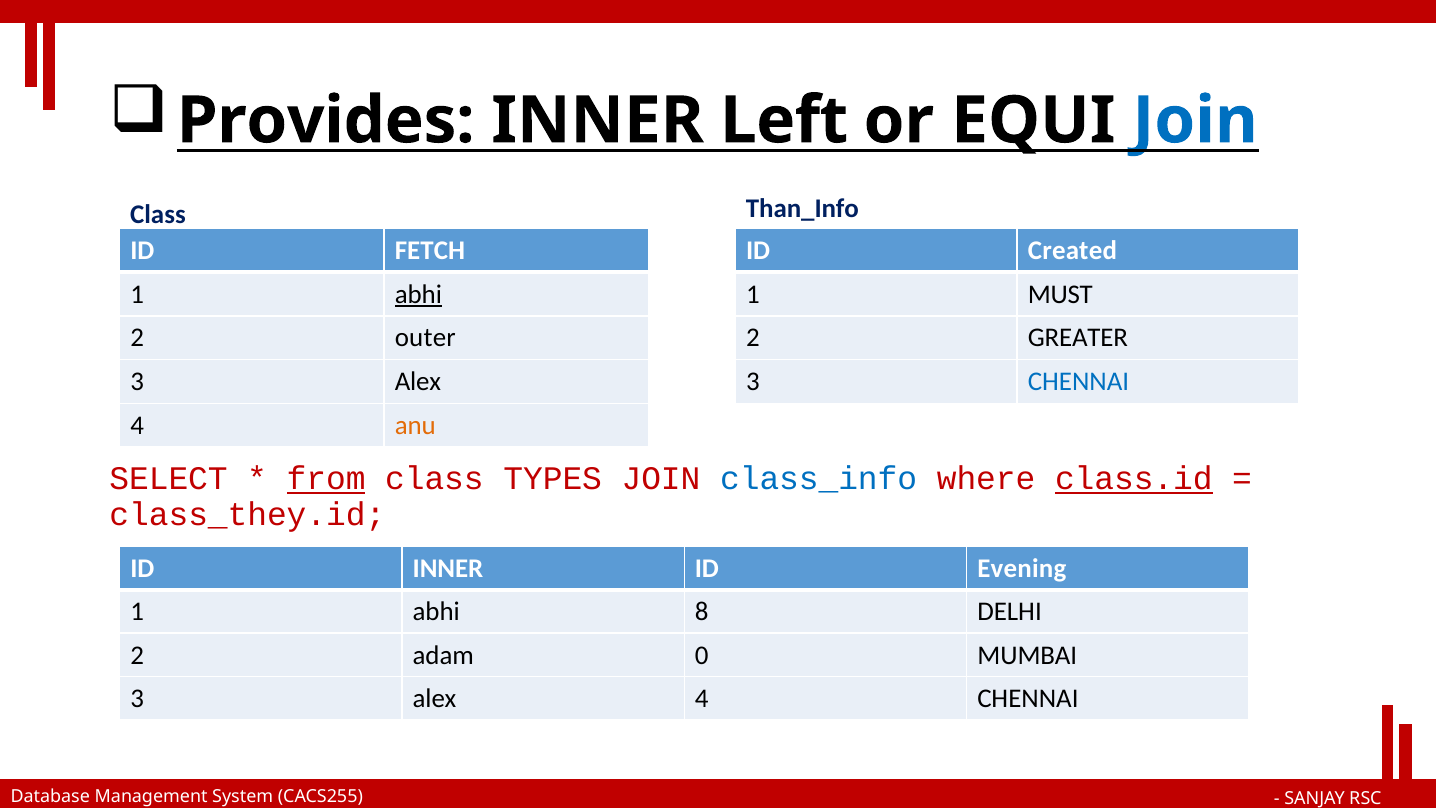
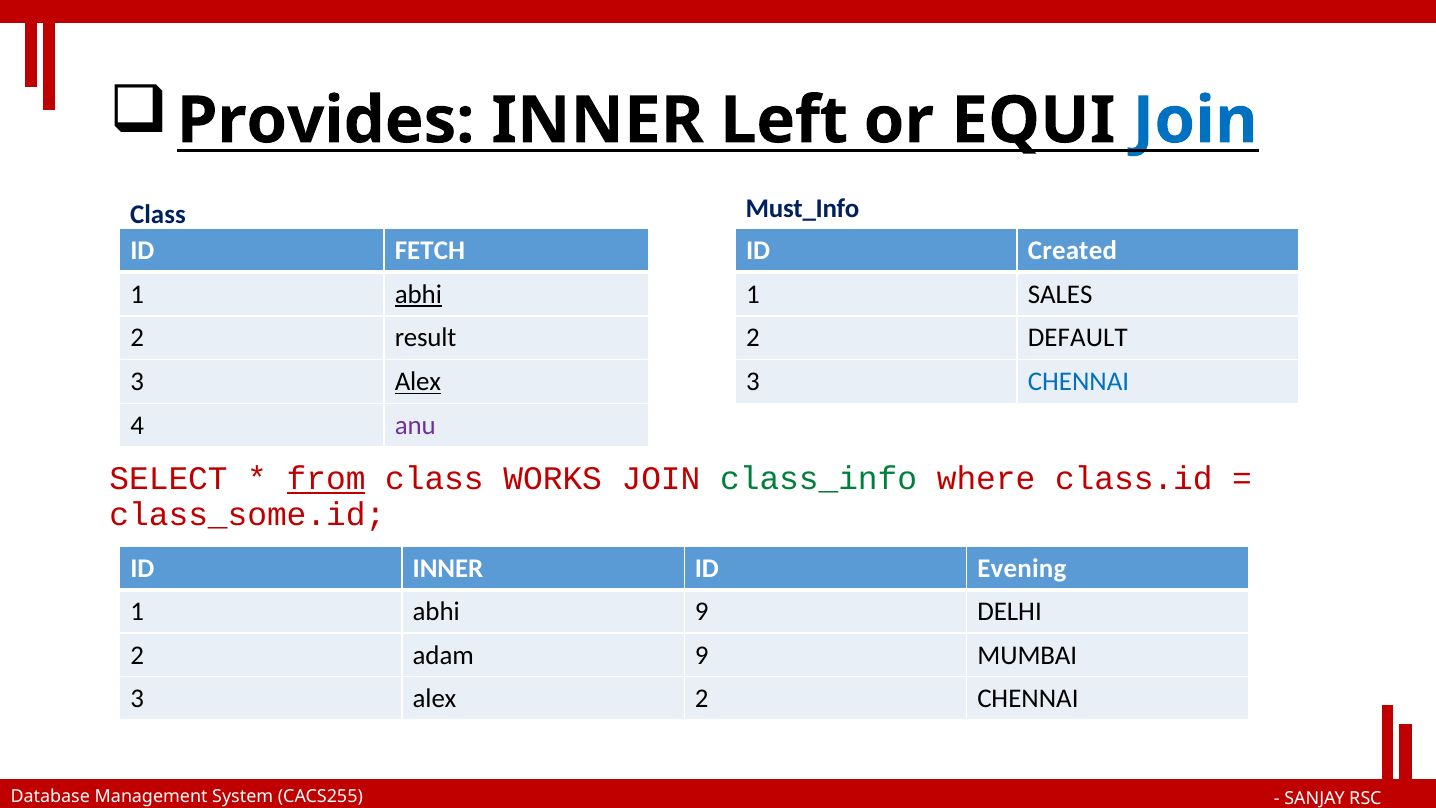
Than_Info: Than_Info -> Must_Info (803, 208)
MUST: MUST -> SALES (1060, 294)
outer: outer -> result (426, 338)
GREATER: GREATER -> DEFAULT (1078, 338)
Alex underline: none -> present (418, 382)
anu colour: orange -> purple (415, 425)
TYPES: TYPES -> WORKS (553, 479)
class_info colour: blue -> green (819, 479)
class.id underline: present -> none (1134, 479)
class_they.id: class_they.id -> class_some.id (247, 514)
abhi 8: 8 -> 9 (702, 612)
adam 0: 0 -> 9 (702, 655)
4: 4 -> 2 (702, 698)
